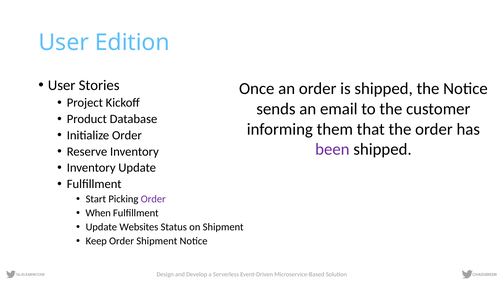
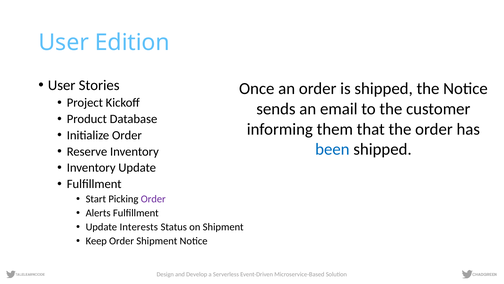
been colour: purple -> blue (332, 149)
When: When -> Alerts (98, 213)
Websites: Websites -> Interests (139, 227)
